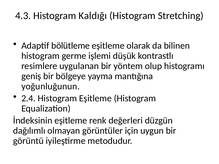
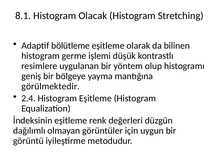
4.3: 4.3 -> 8.1 (23, 16)
Kaldığı: Kaldığı -> Olacak (93, 16)
yoğunluğunun: yoğunluğunun -> görülmektedir (51, 87)
